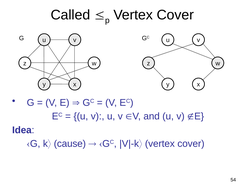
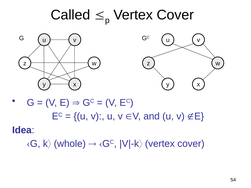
cause: cause -> whole (70, 144)
